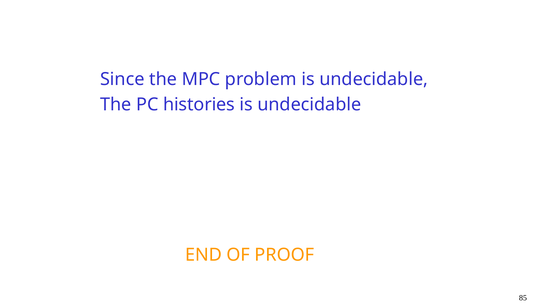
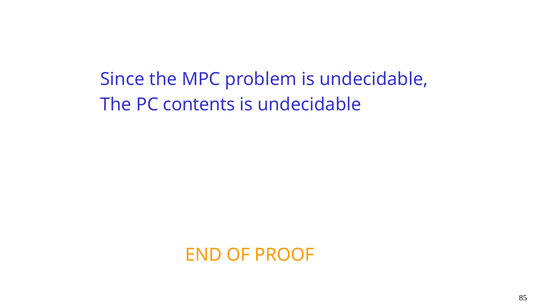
histories: histories -> contents (199, 104)
